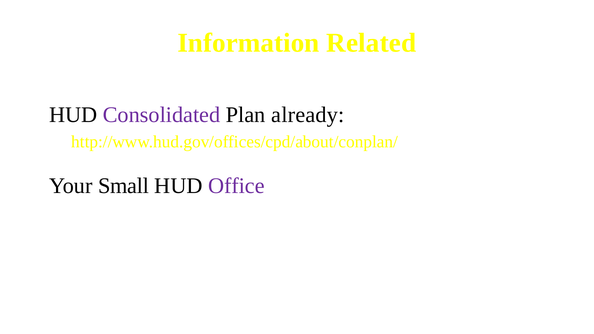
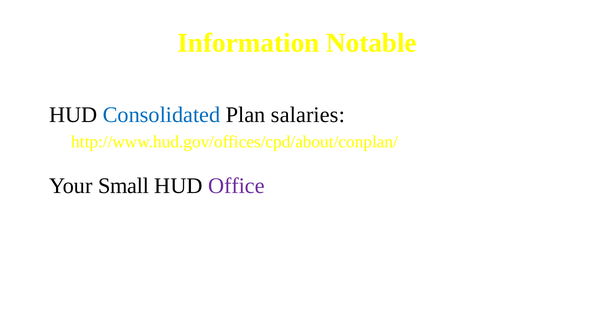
Related: Related -> Notable (371, 43)
Consolidated colour: purple -> blue (162, 115)
already: already -> salaries (308, 115)
